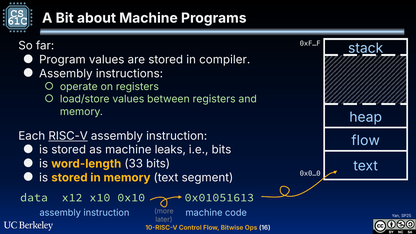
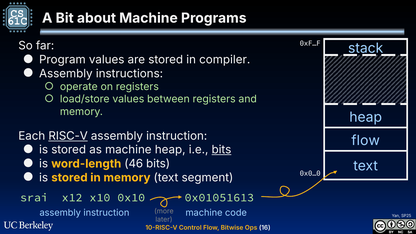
machine leaks: leaks -> heap (170, 150)
bits underline: none -> present (221, 150)
33: 33 -> 46 (134, 164)
data: data -> srai (34, 198)
